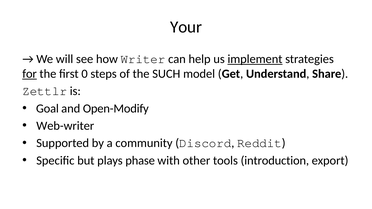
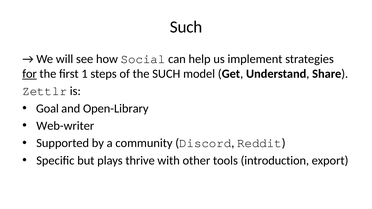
Your: Your -> Such (186, 27)
Writer: Writer -> Social (143, 59)
implement underline: present -> none (255, 59)
0: 0 -> 1 (85, 74)
Open-Modify: Open-Modify -> Open-Library (116, 109)
phase: phase -> thrive (140, 161)
